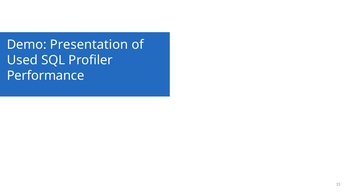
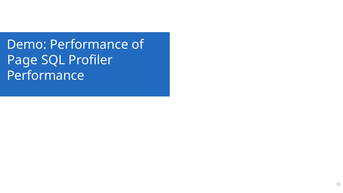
Demo Presentation: Presentation -> Performance (89, 45)
Used: Used -> Page (22, 60)
